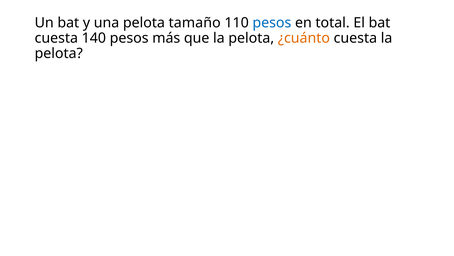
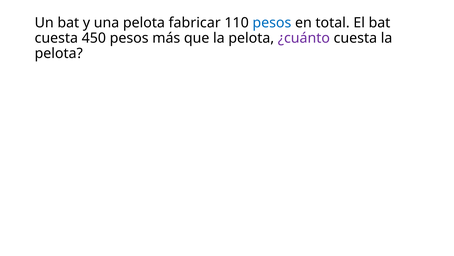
tamaño: tamaño -> fabricar (195, 23)
140: 140 -> 450 (94, 38)
¿cuánto colour: orange -> purple (304, 38)
